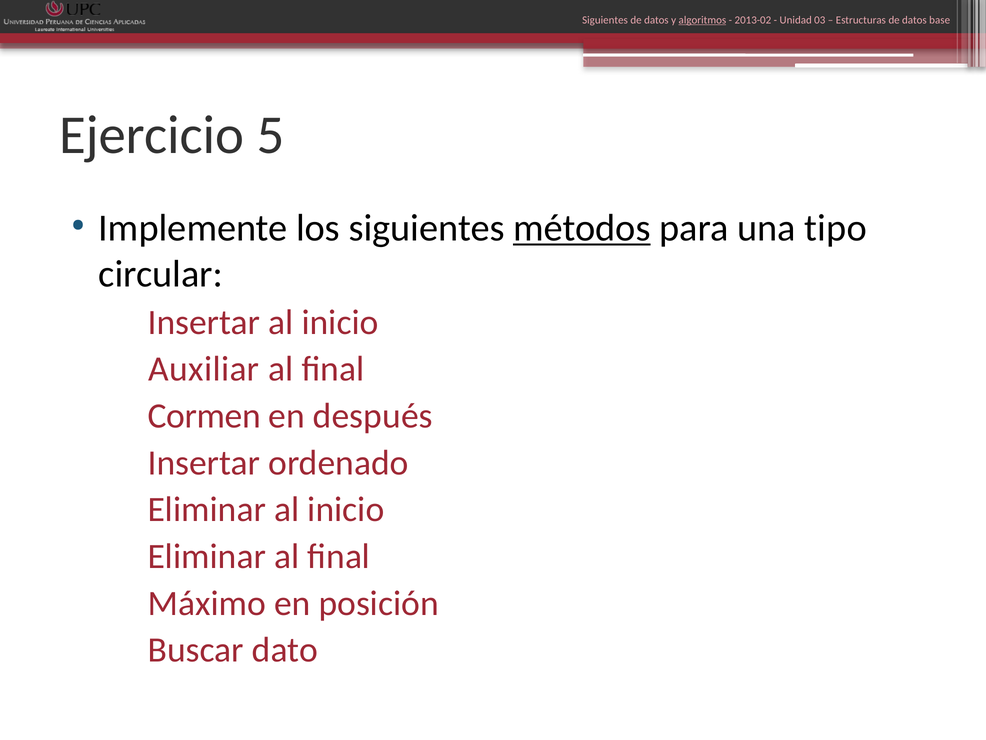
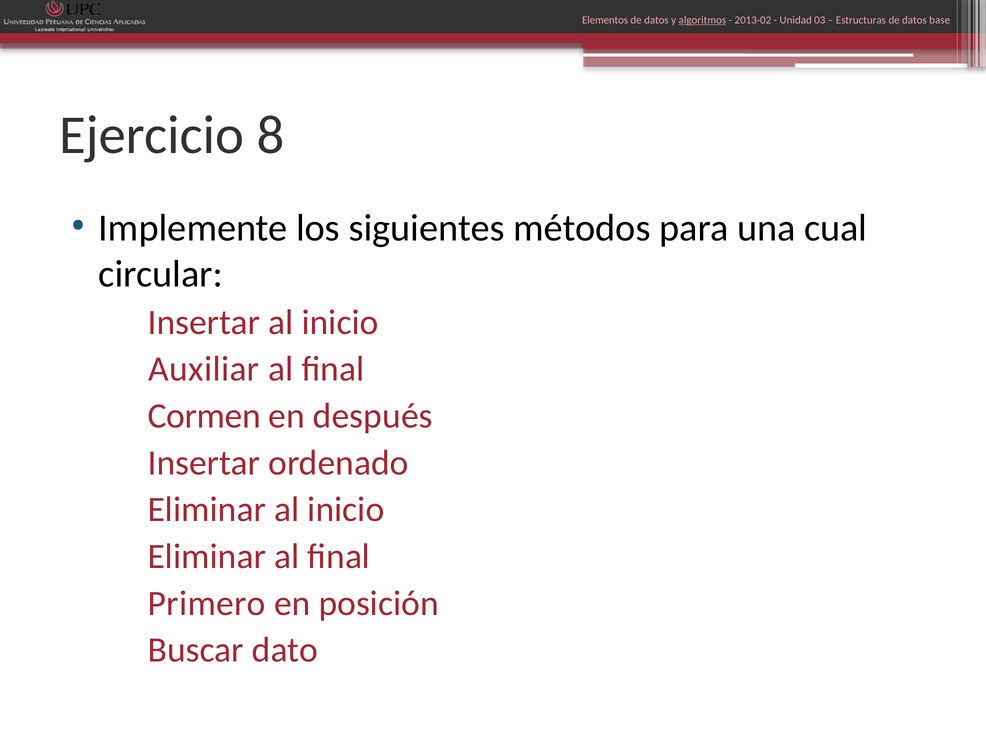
Siguientes: Siguientes -> Elementos (605, 20)
5: 5 -> 8 (270, 135)
métodos underline: present -> none (582, 228)
tipo: tipo -> cual (836, 228)
Máximo: Máximo -> Primero (207, 603)
